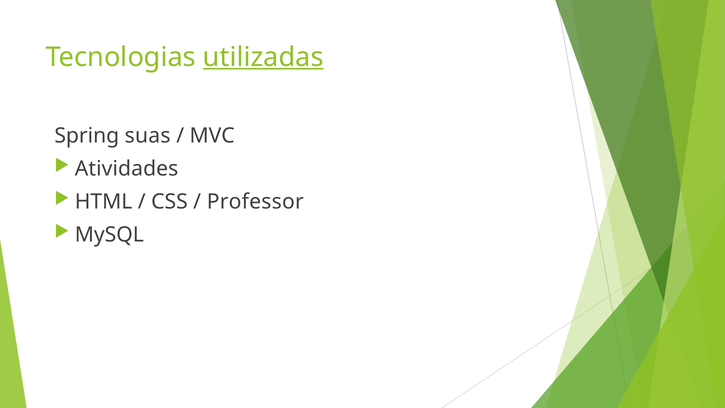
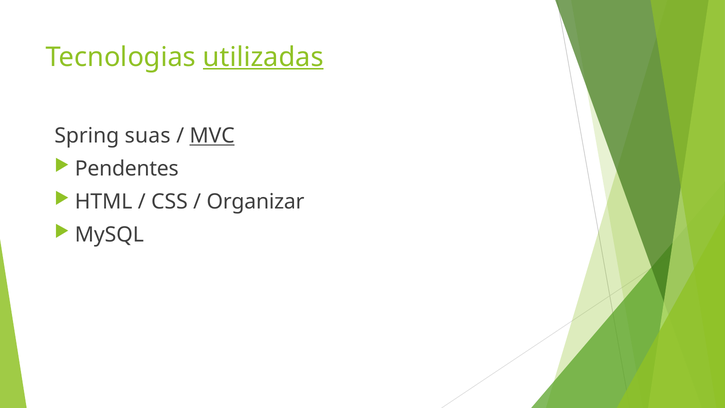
MVC underline: none -> present (212, 136)
Atividades: Atividades -> Pendentes (127, 169)
Professor: Professor -> Organizar (255, 202)
